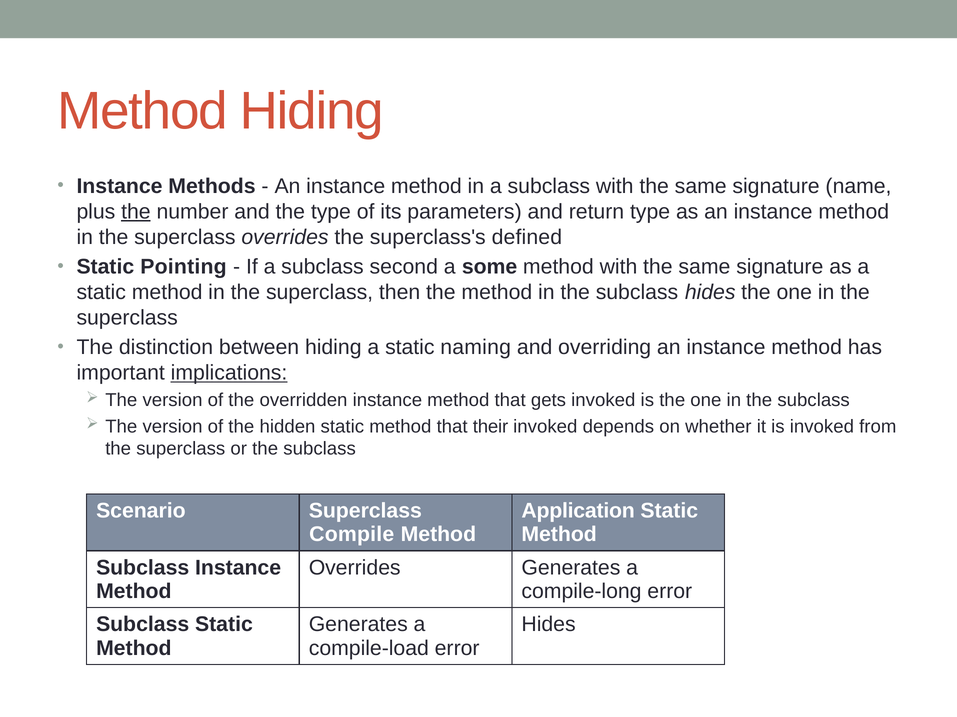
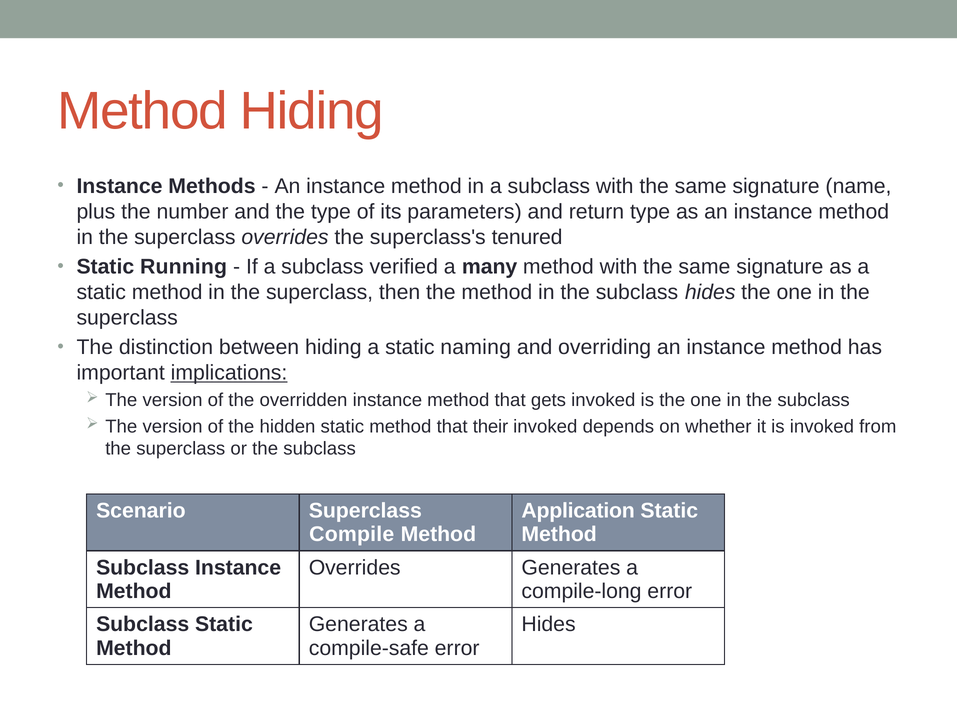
the underline: present -> none (136, 212)
defined: defined -> tenured (527, 237)
Pointing: Pointing -> Running (184, 267)
second: second -> verified (404, 267)
some: some -> many (490, 267)
compile-load: compile-load -> compile-safe (369, 649)
